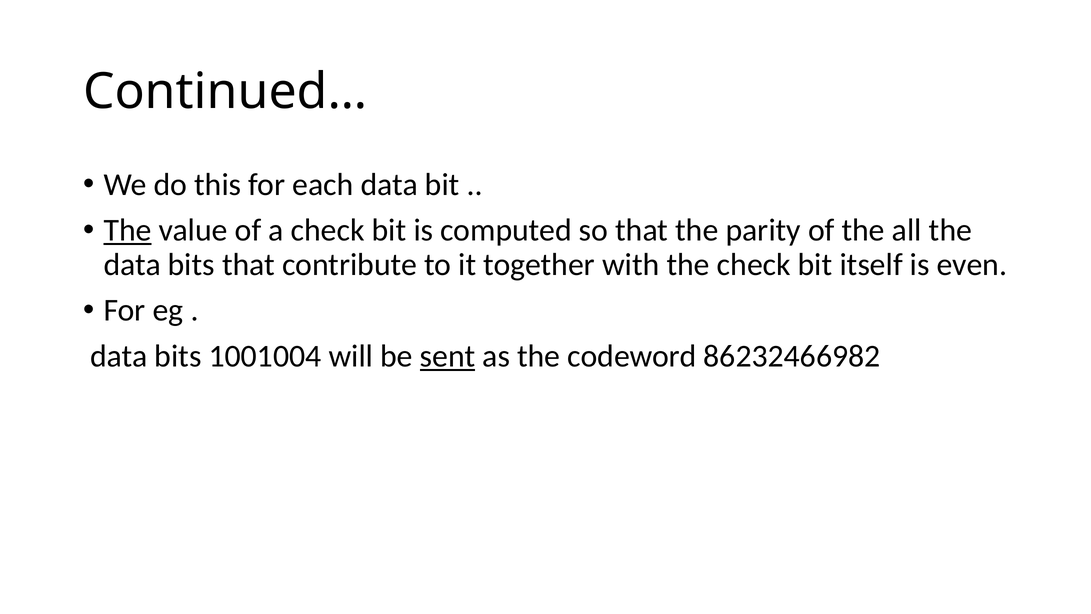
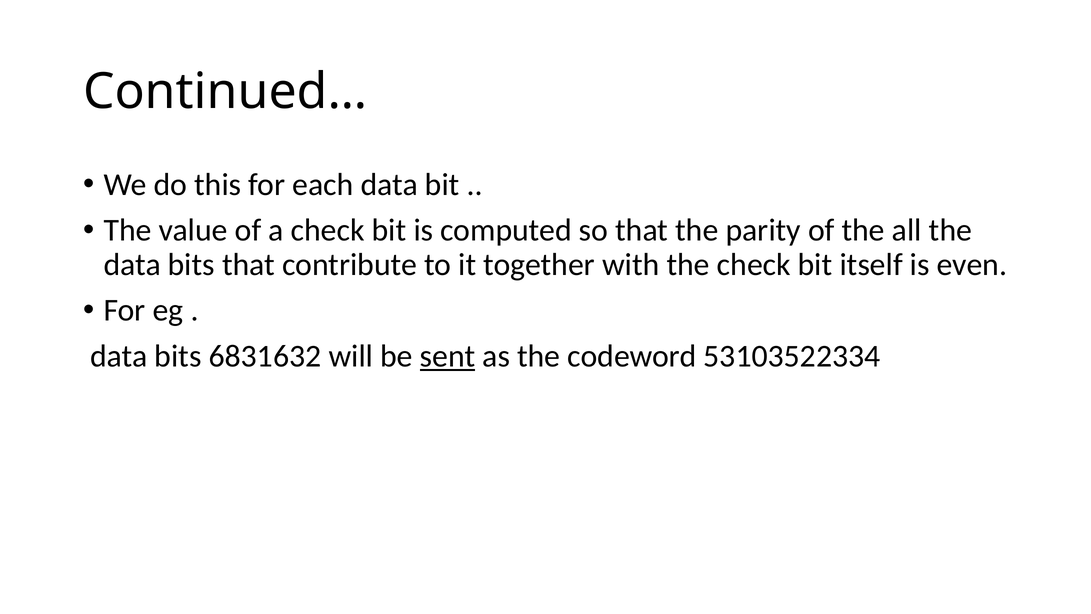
The underline: present -> none (128, 230)
1001004: 1001004 -> 6831632 (265, 356)
86232466982: 86232466982 -> 53103522334 (792, 356)
